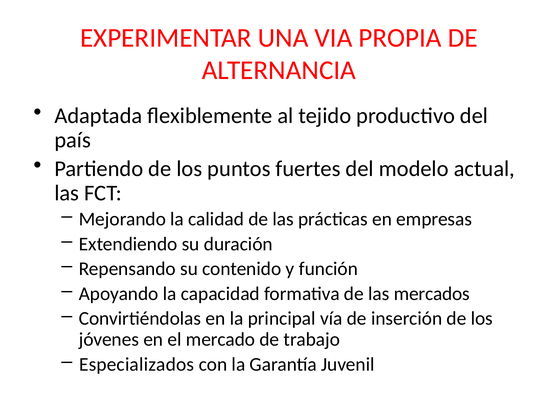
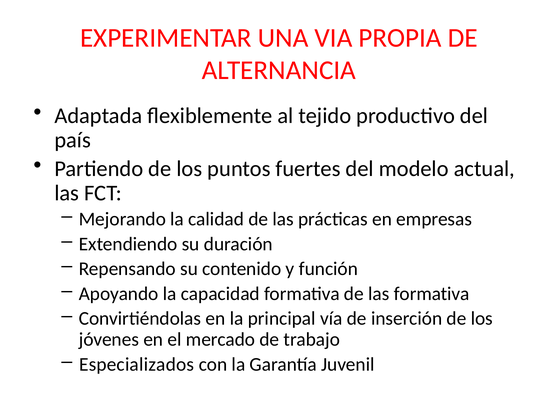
las mercados: mercados -> formativa (432, 293)
